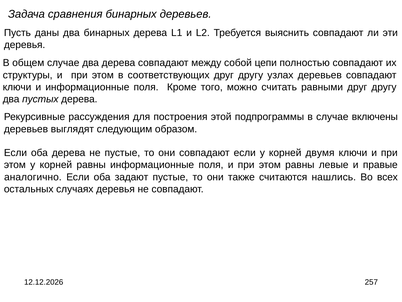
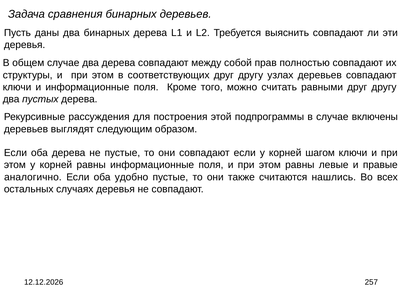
цепи: цепи -> прав (266, 63)
двумя: двумя -> шагом (320, 153)
задают: задают -> удобно (132, 177)
